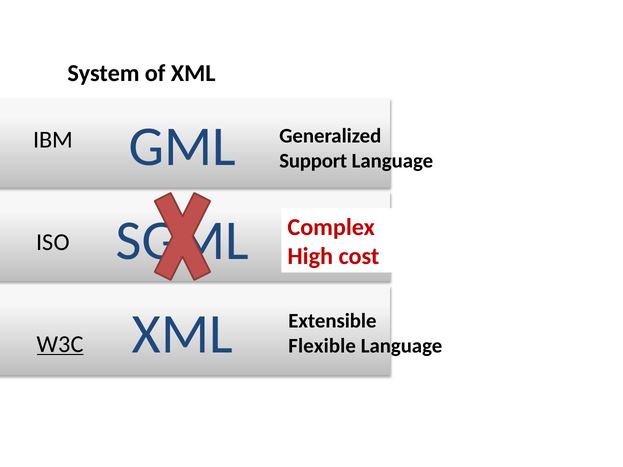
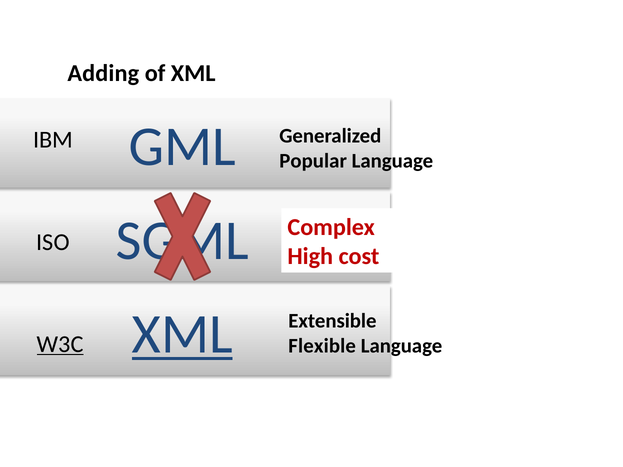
System: System -> Adding (103, 73)
Support: Support -> Popular (313, 161)
XML underline: none -> present (182, 334)
